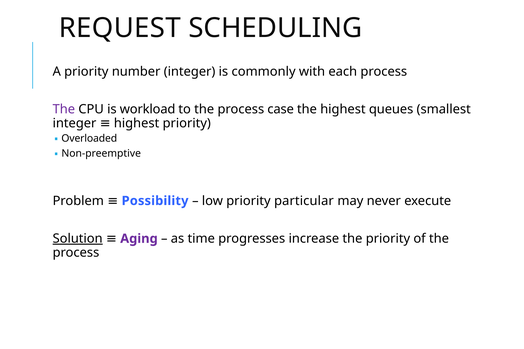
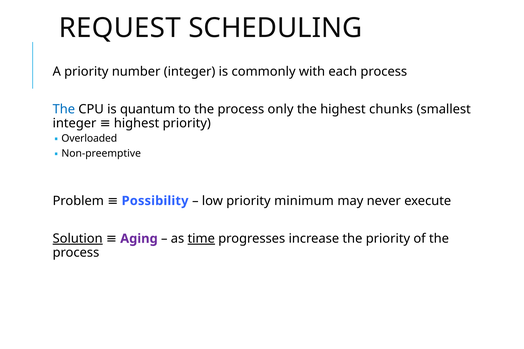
The colour: purple -> blue (64, 109)
workload: workload -> quantum (148, 109)
case: case -> only (281, 109)
queues: queues -> chunks (391, 109)
particular: particular -> minimum (304, 201)
time underline: none -> present (201, 239)
